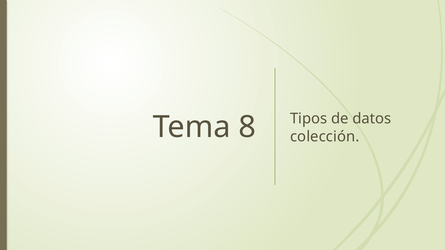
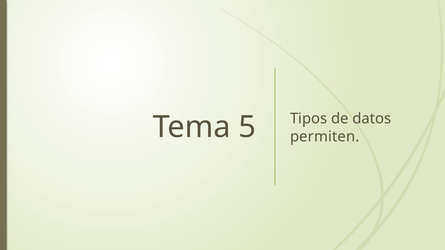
8: 8 -> 5 (247, 127)
colección: colección -> permiten (325, 137)
